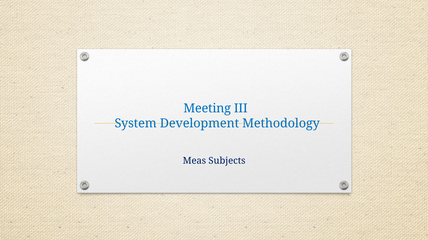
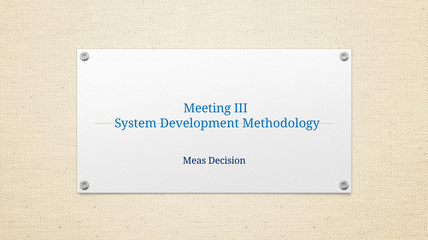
Subjects: Subjects -> Decision (227, 161)
